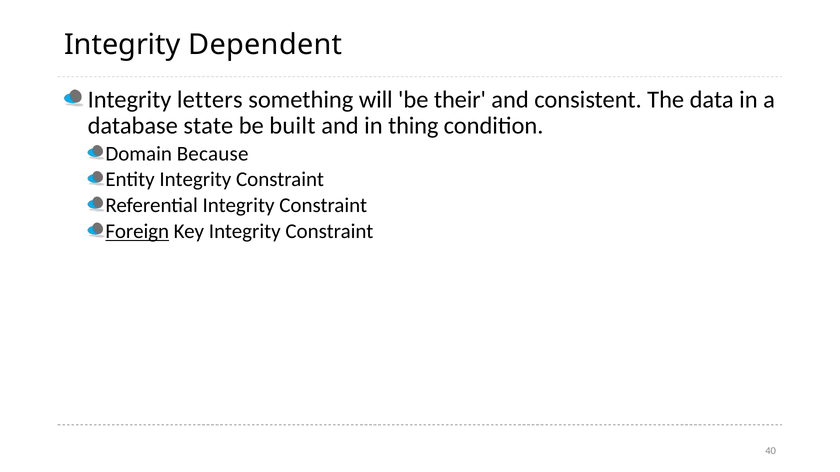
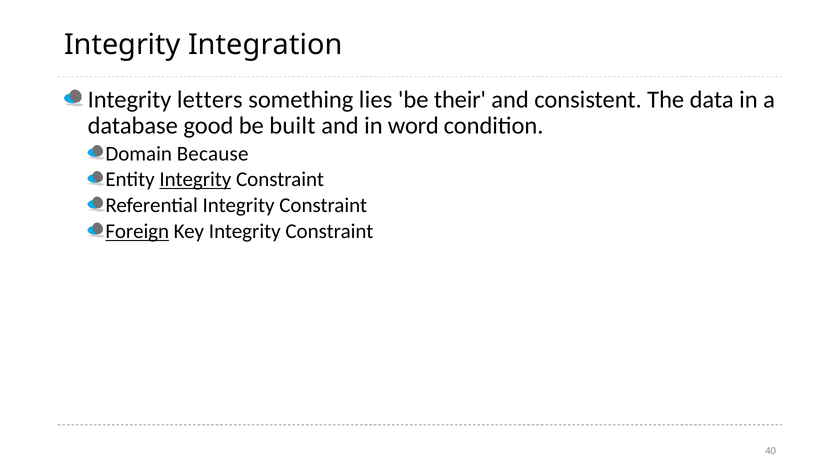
Dependent: Dependent -> Integration (265, 45)
will: will -> lies (376, 100)
state: state -> good (208, 126)
thing: thing -> word (413, 126)
Integrity underline: none -> present (195, 180)
